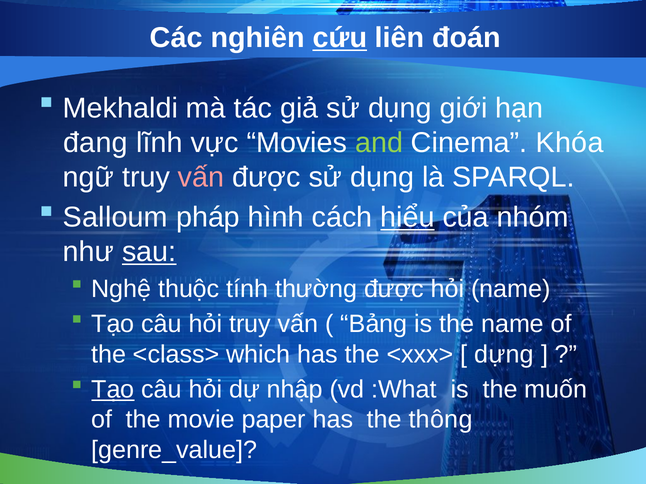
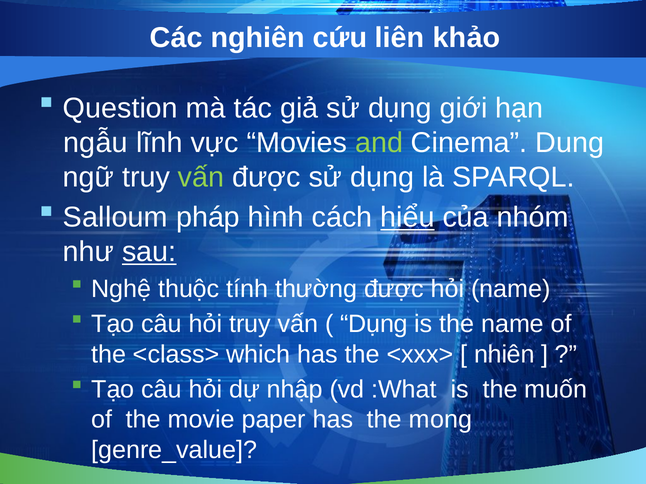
cứu underline: present -> none (340, 38)
đoán: đoán -> khảo (466, 38)
Mekhaldi: Mekhaldi -> Question (120, 109)
đang: đang -> ngẫu (96, 143)
Khóa: Khóa -> Dung (570, 143)
vấn colour: pink -> light green (201, 178)
Bảng: Bảng -> Dụng (374, 324)
dựng: dựng -> nhiên (504, 355)
Tạo underline: present -> none (113, 390)
thông: thông -> mong (441, 420)
